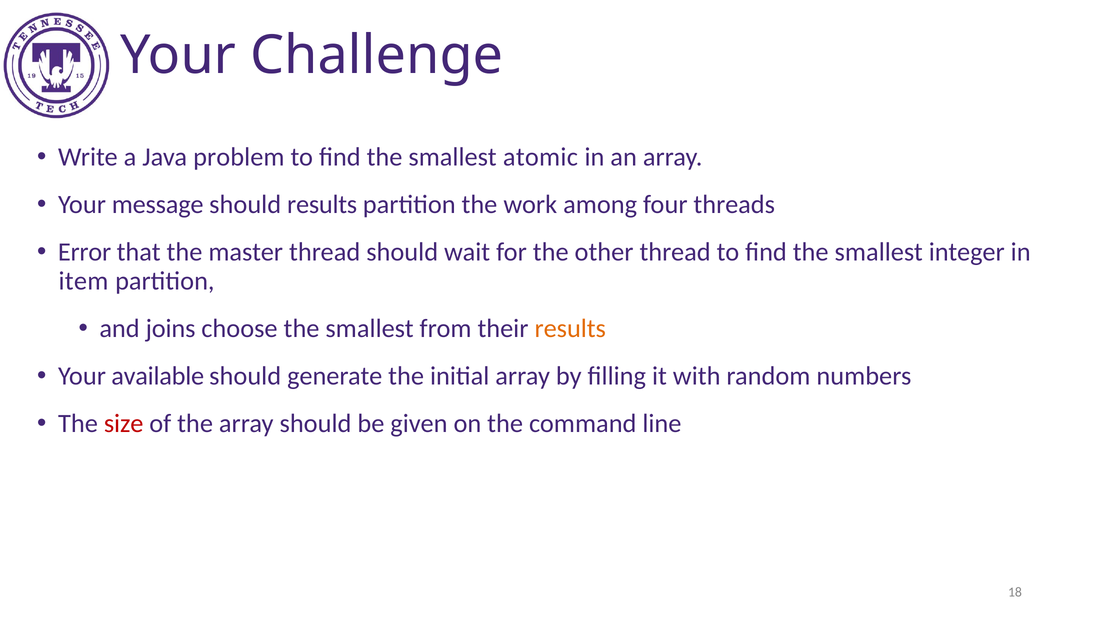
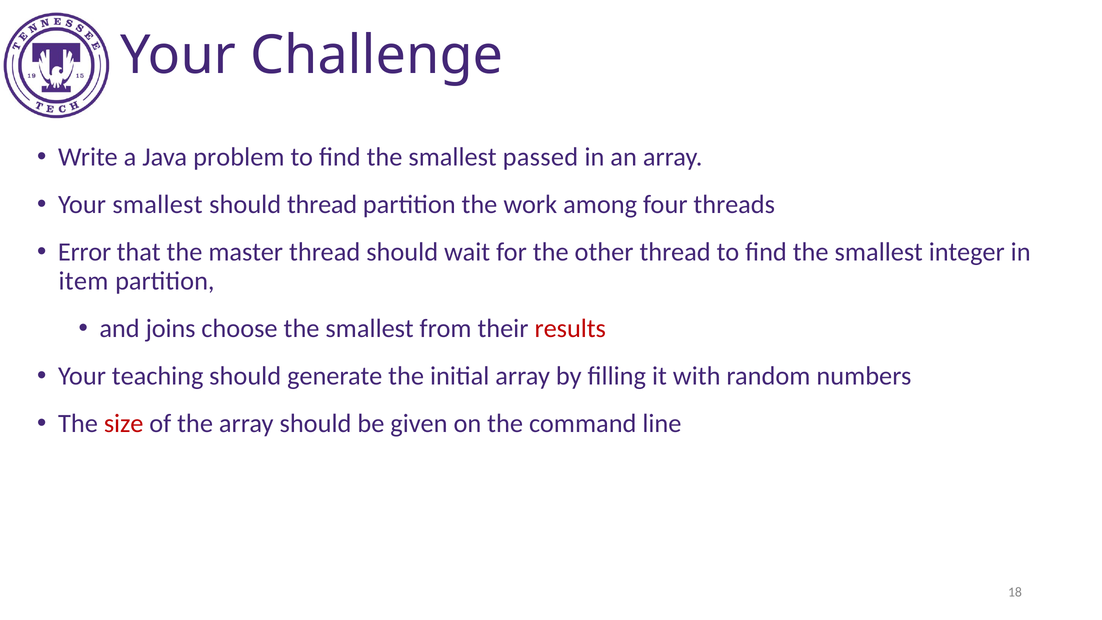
atomic: atomic -> passed (540, 157)
Your message: message -> smallest (157, 204)
should results: results -> thread (322, 204)
results colour: orange -> red (570, 329)
available: available -> teaching (158, 376)
